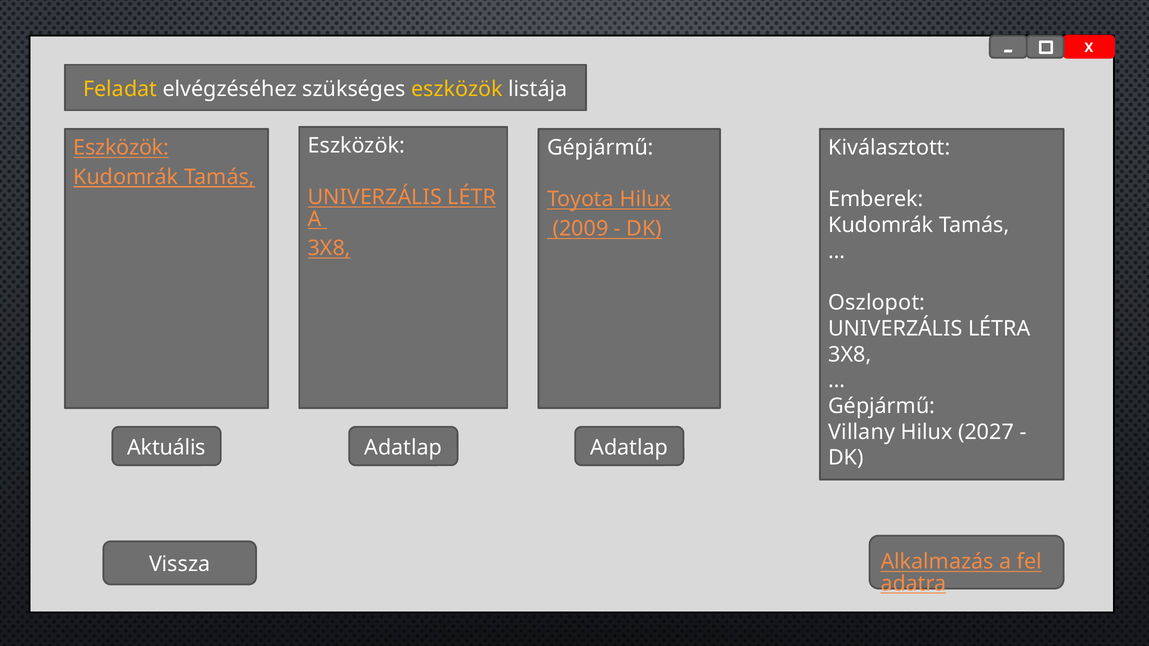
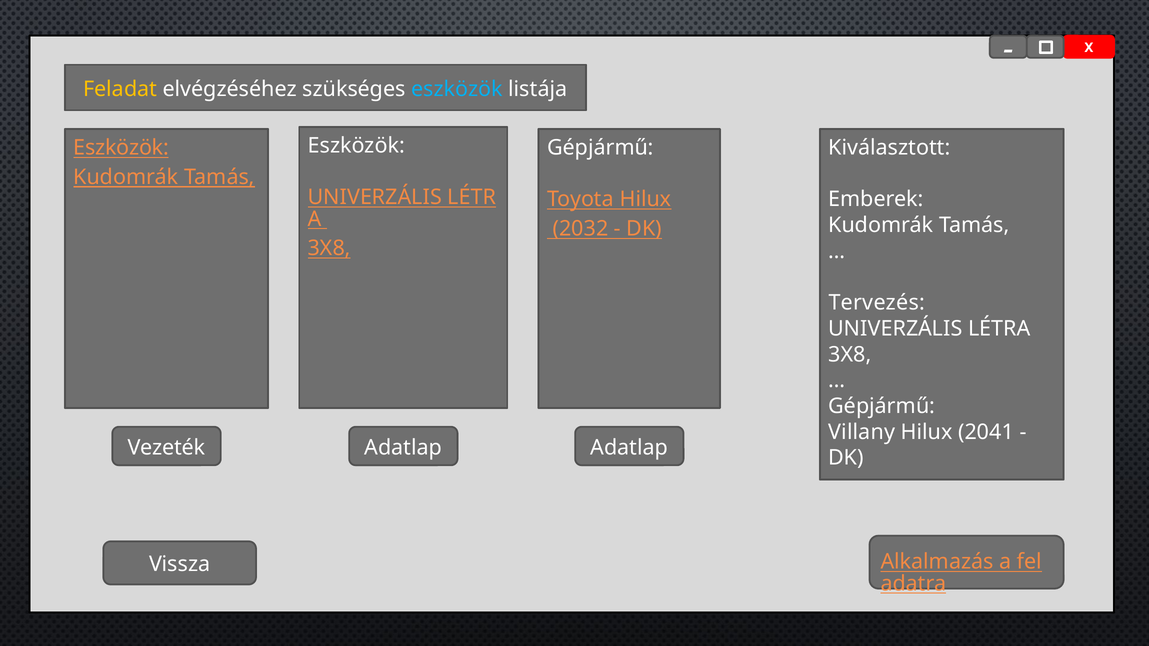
eszközök colour: yellow -> light blue (457, 89)
2009: 2009 -> 2032 (581, 229)
Oszlopot: Oszlopot -> Tervezés (877, 303)
2027: 2027 -> 2041 (986, 432)
Aktuális: Aktuális -> Vezeték (167, 448)
